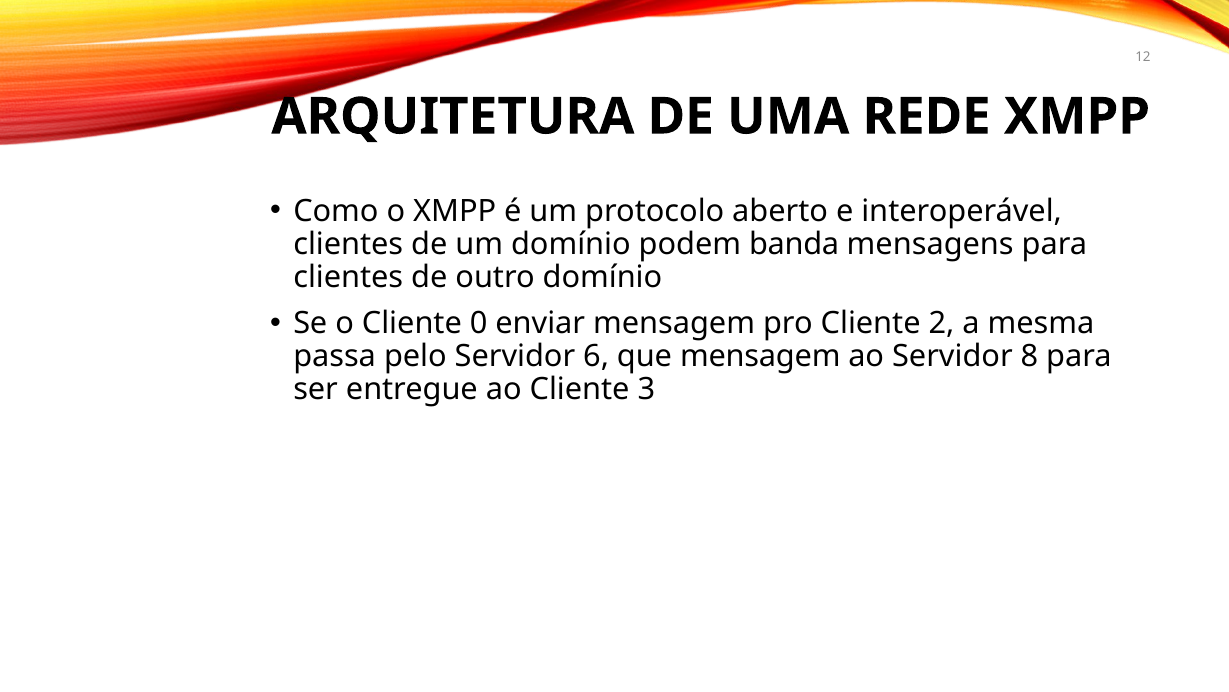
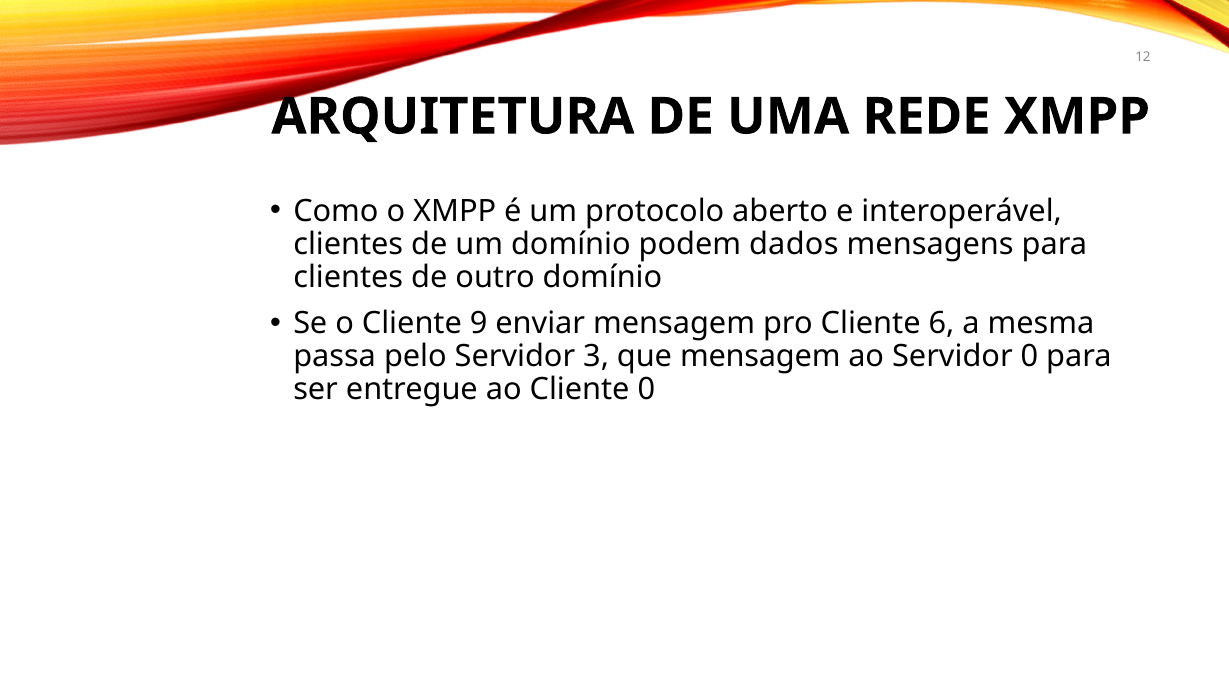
banda: banda -> dados (794, 244)
0: 0 -> 9 (479, 323)
2: 2 -> 6 (941, 323)
6: 6 -> 3 (596, 356)
Servidor 8: 8 -> 0 (1029, 356)
Cliente 3: 3 -> 0 (646, 389)
